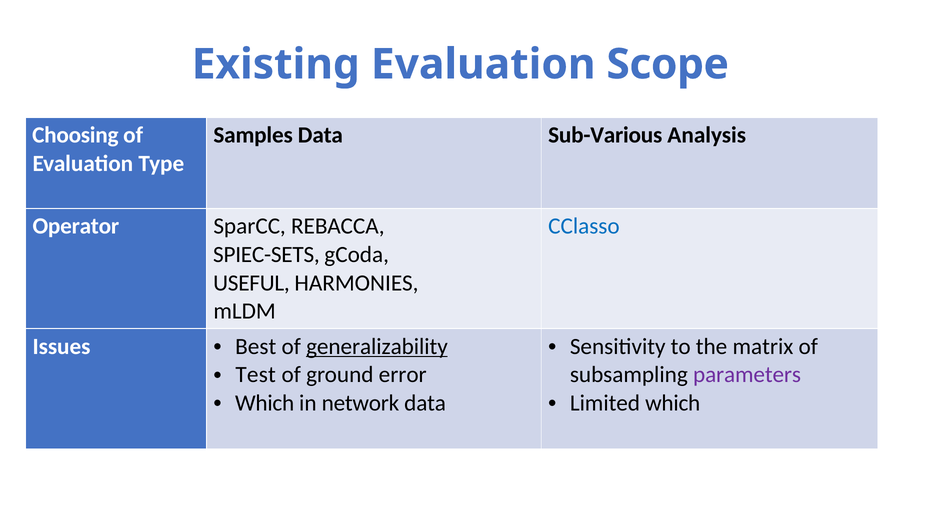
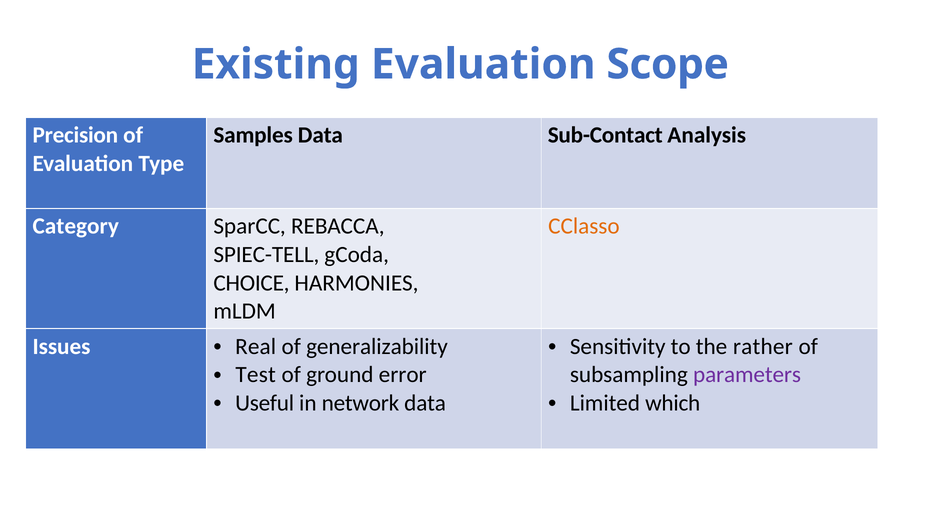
Choosing: Choosing -> Precision (75, 135)
Sub-Various: Sub-Various -> Sub-Contact (605, 135)
Operator: Operator -> Category (76, 226)
CClasso colour: blue -> orange (584, 226)
SPIEC-SETS: SPIEC-SETS -> SPIEC-TELL (266, 255)
USEFUL: USEFUL -> CHOICE (251, 283)
matrix: matrix -> rather (763, 347)
Best: Best -> Real (256, 347)
generalizability underline: present -> none (377, 347)
Which: Which -> Useful (265, 403)
